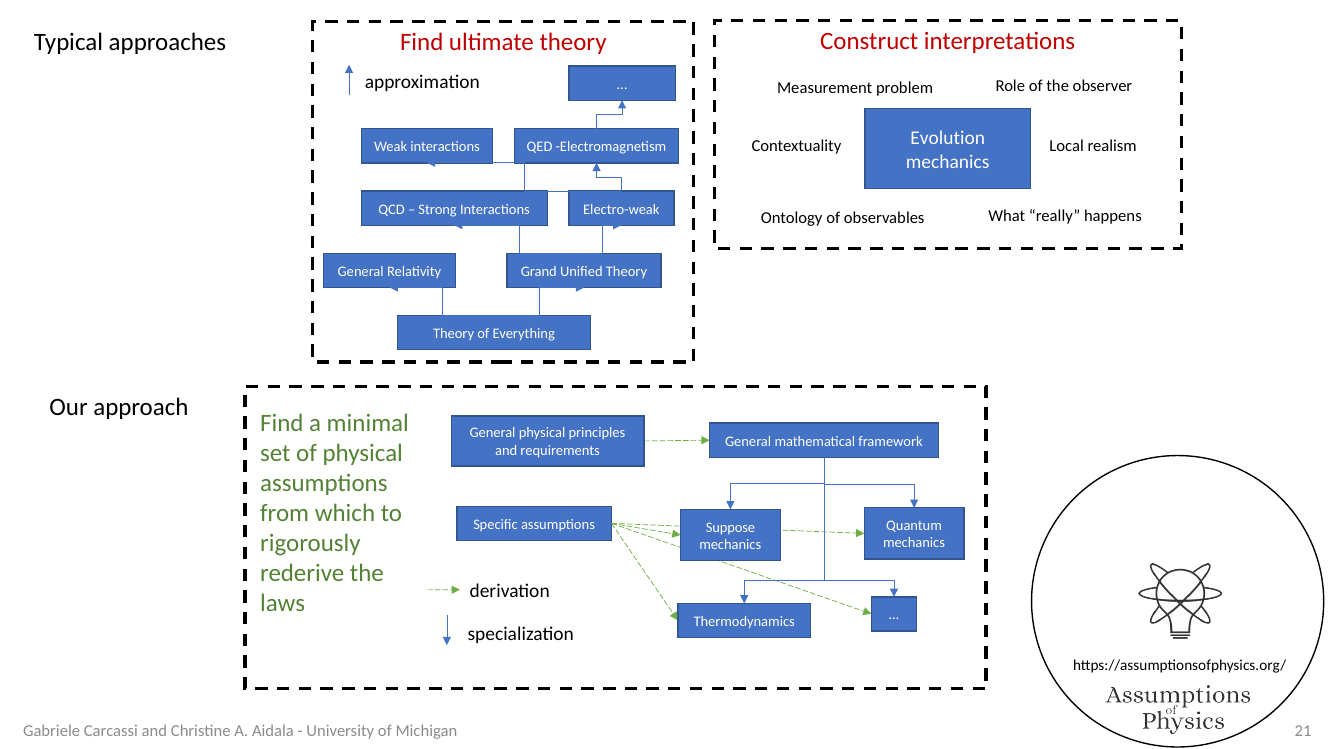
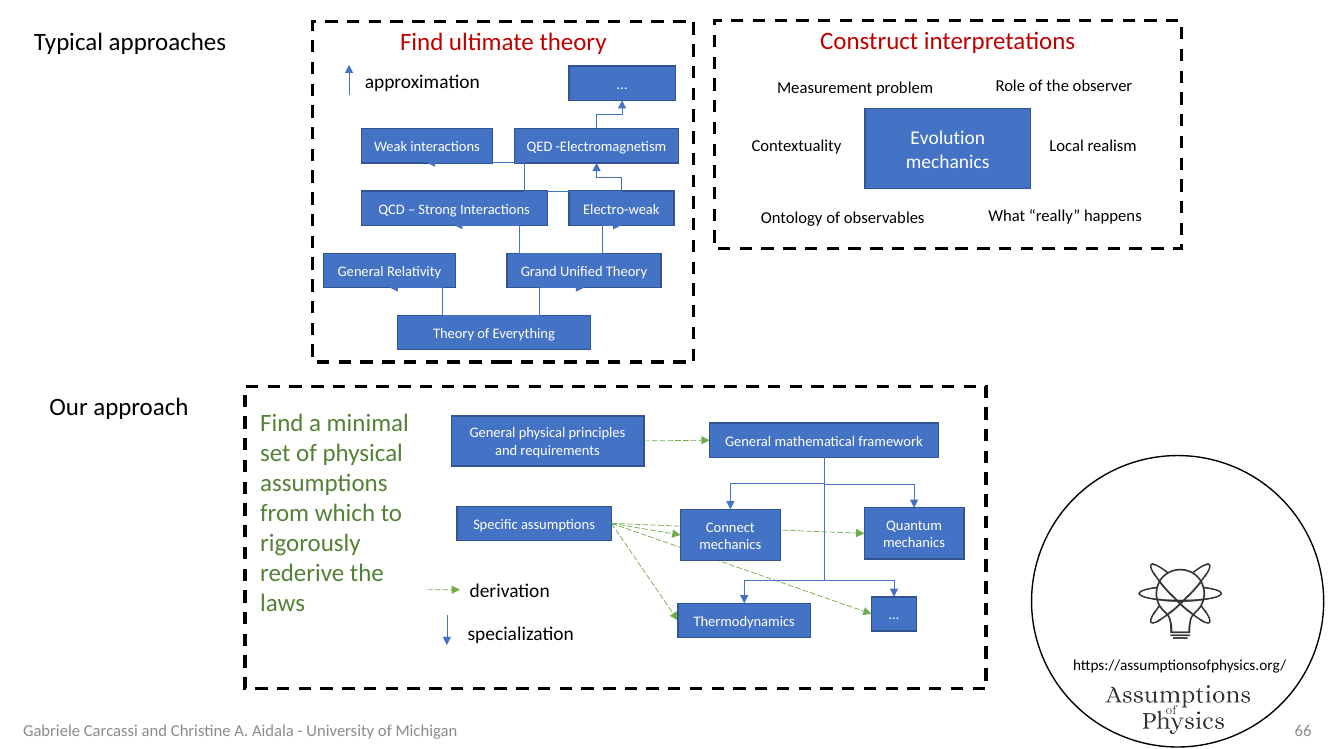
Suppose: Suppose -> Connect (730, 527)
21: 21 -> 66 (1303, 732)
